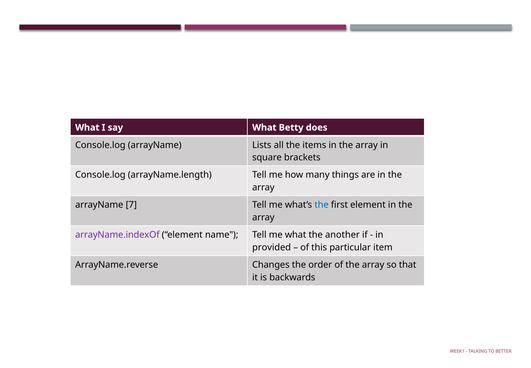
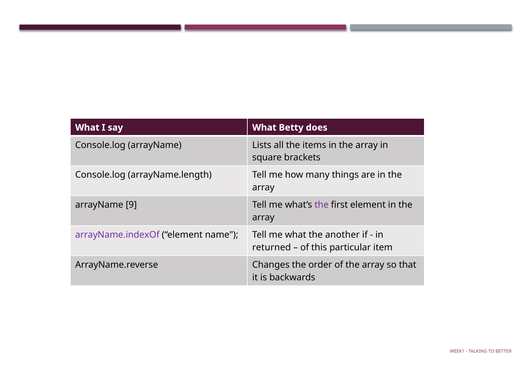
7: 7 -> 9 (131, 205)
the colour: blue -> purple (322, 205)
provided: provided -> returned (272, 247)
